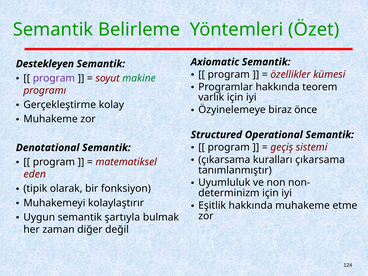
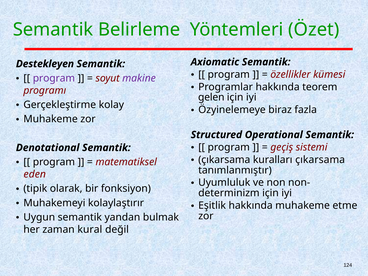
makine colour: green -> purple (139, 78)
varlık: varlık -> gelen (211, 97)
önce: önce -> fazla (306, 110)
şartıyla: şartıyla -> yandan (122, 217)
diğer: diğer -> kural (90, 230)
